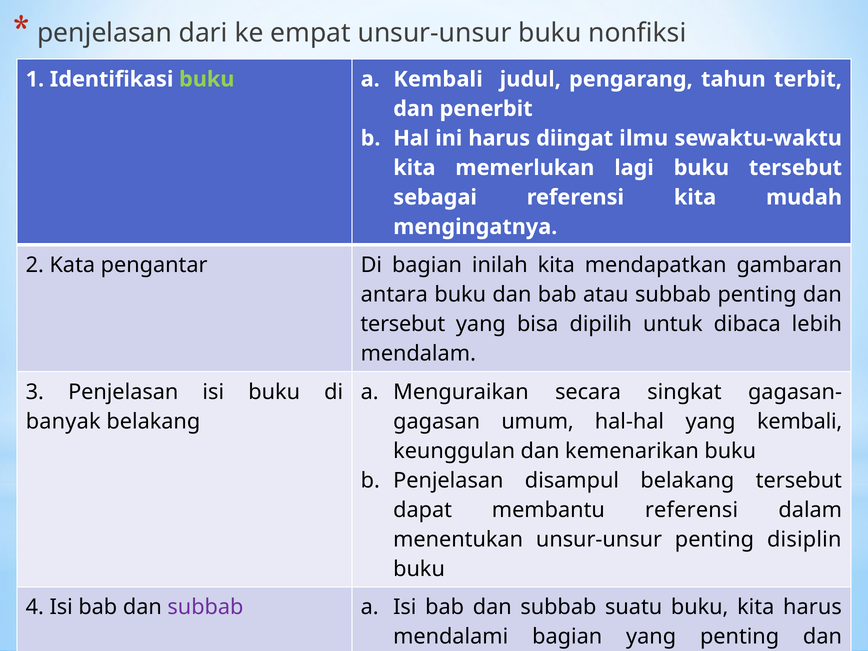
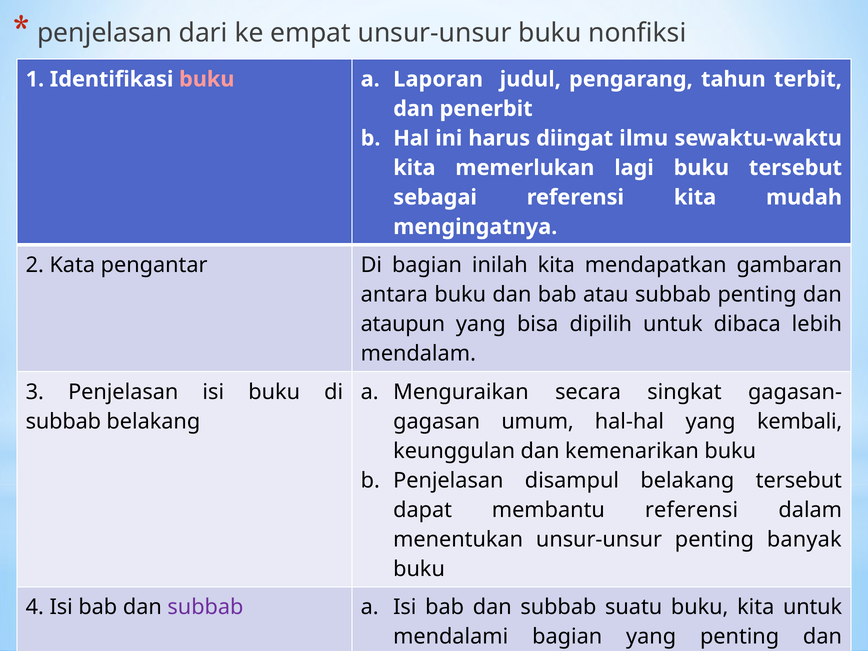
buku colour: light green -> pink (207, 79)
Kembali: Kembali -> Laporan (438, 79)
tersebut: tersebut -> ataupun (403, 324)
banyak: banyak -> subbab (63, 421)
penting disiplin: disiplin -> banyak (804, 540)
kita harus: harus -> untuk (813, 607)
